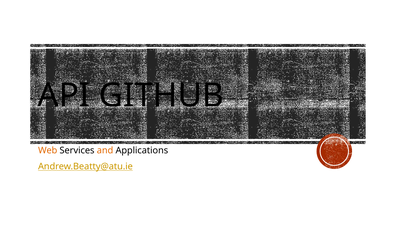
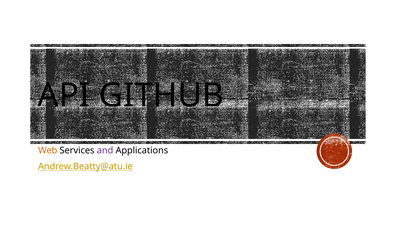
and colour: orange -> purple (105, 150)
